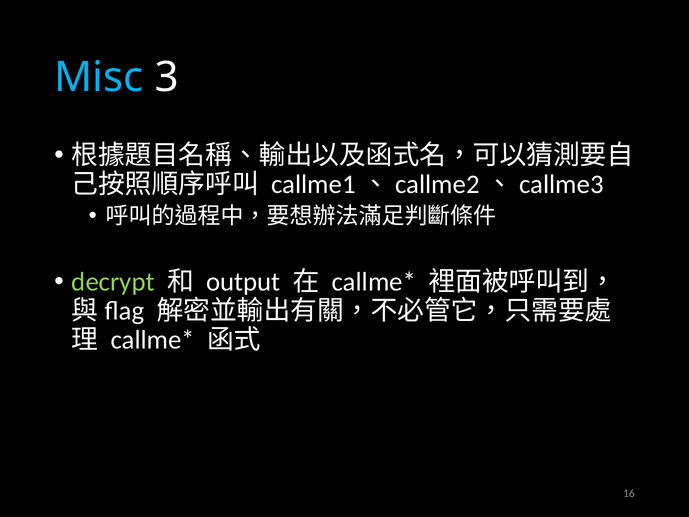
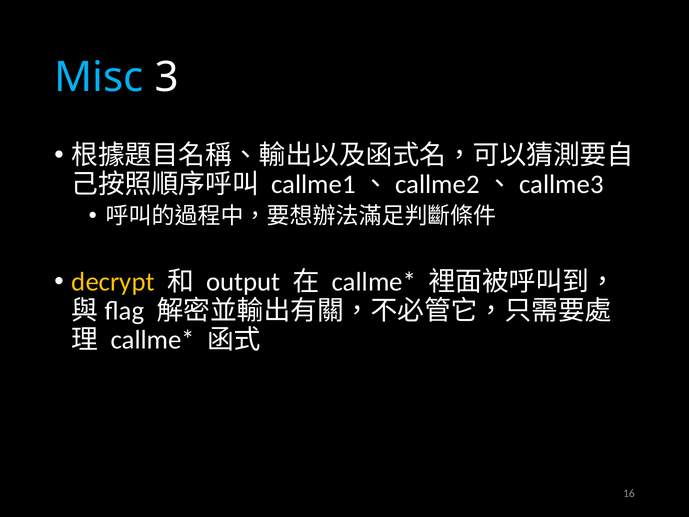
decrypt colour: light green -> yellow (113, 282)
